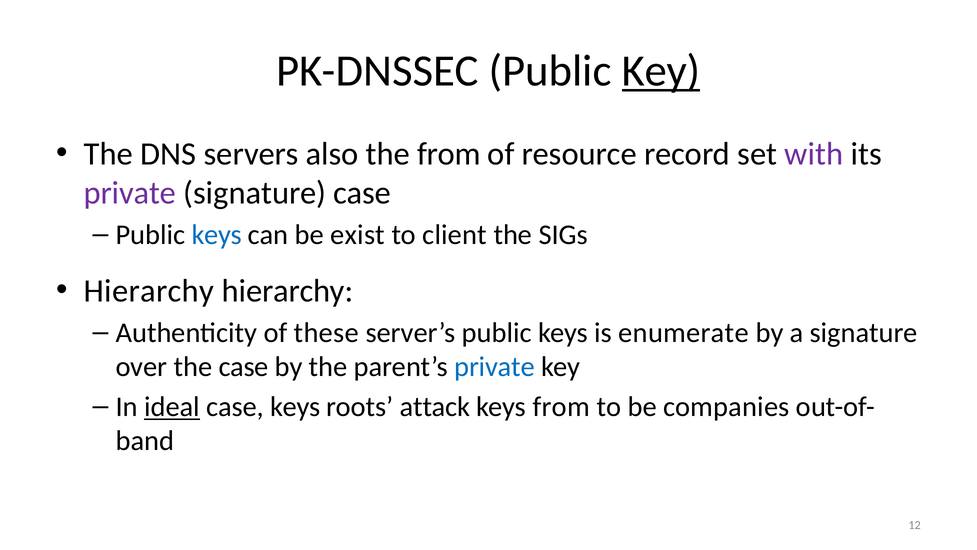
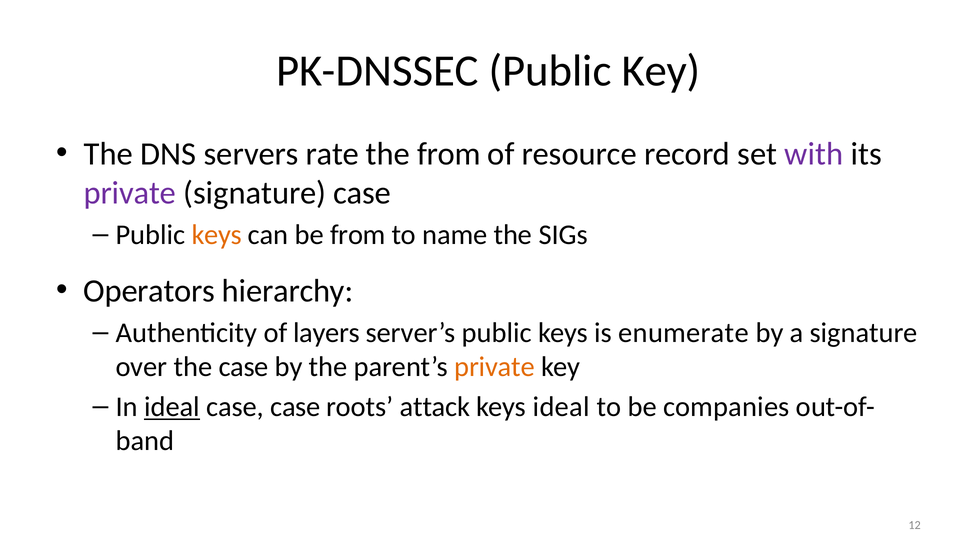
Key underline: present -> none (661, 71)
also: also -> rate (332, 154)
keys colour: blue -> orange (217, 235)
be exist: exist -> from (358, 235)
client: client -> name (455, 235)
Hierarchy: Hierarchy -> Operators (149, 291)
these: these -> layers (327, 333)
private colour: blue -> orange (495, 367)
case keys: keys -> case (295, 407)
keys from: from -> ideal (561, 407)
